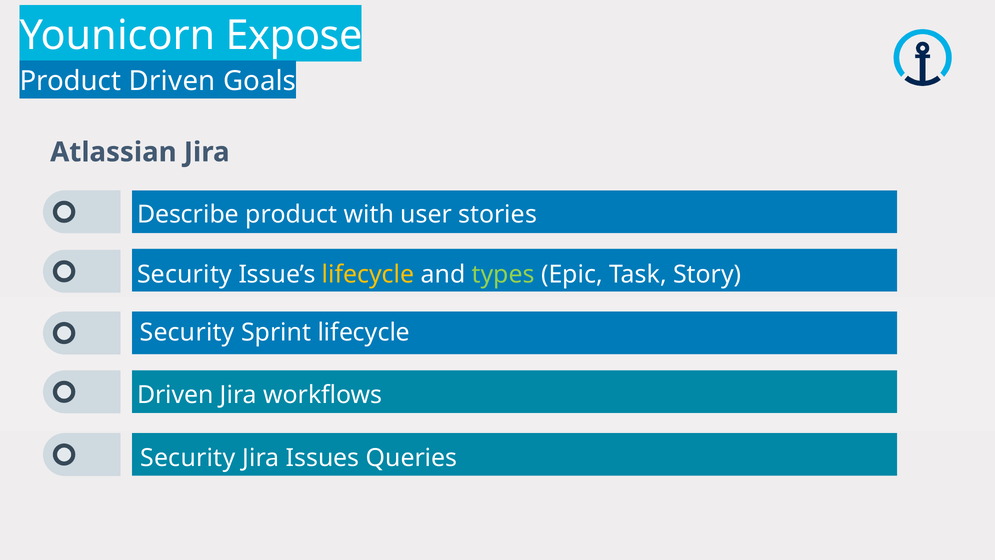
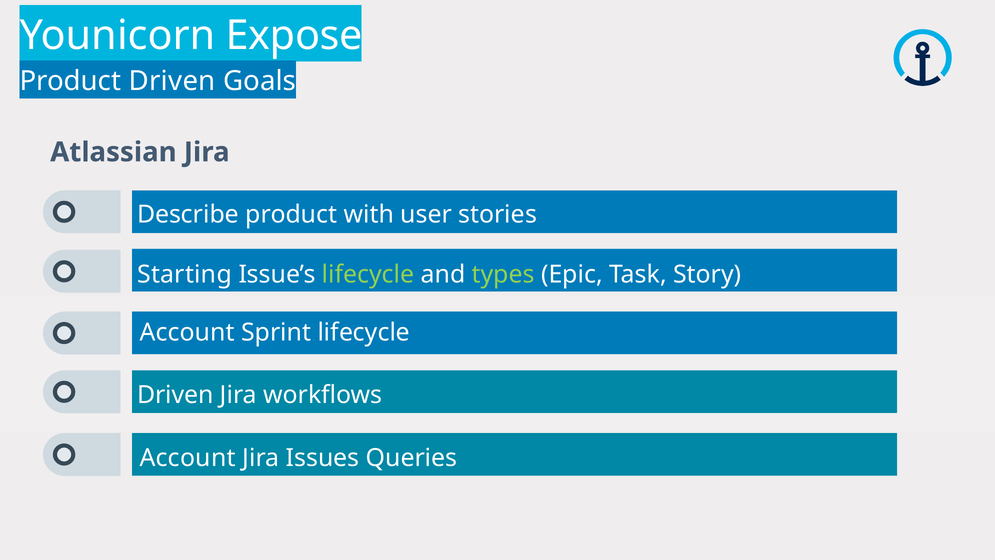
Security: Security -> Starting (184, 274)
lifecycle colour: yellow -> light green (368, 274)
Security: Security -> Account (187, 332)
Security: Security -> Account (188, 458)
